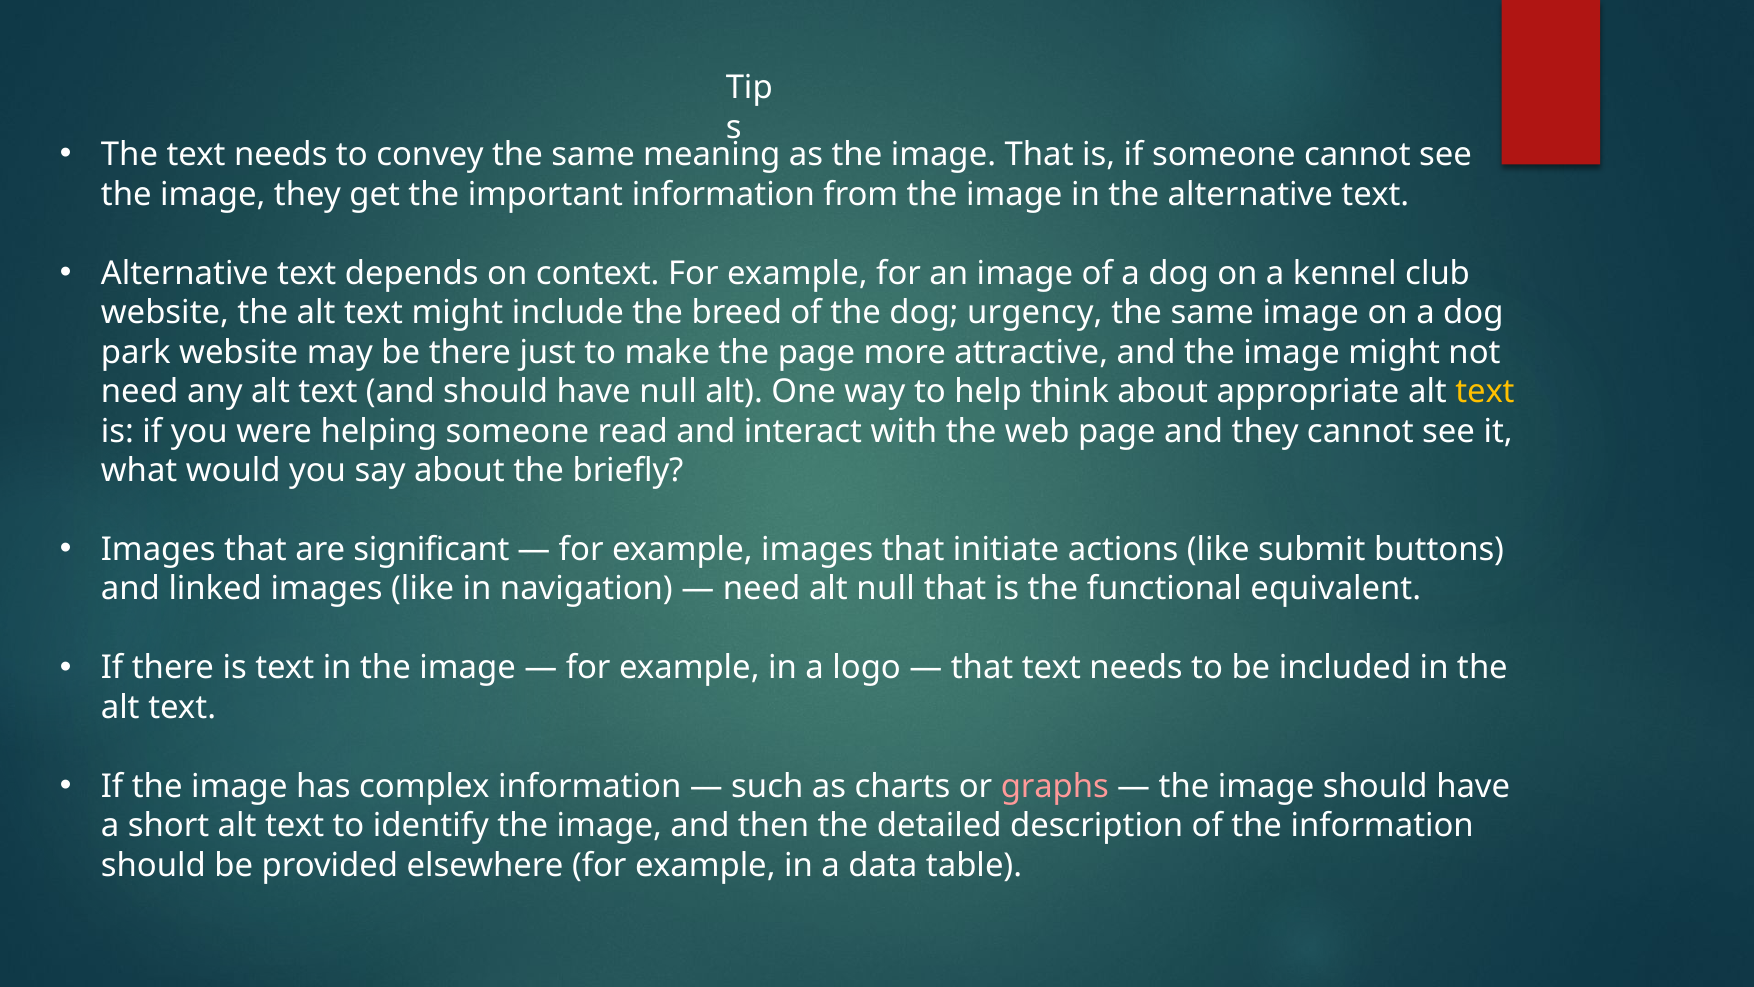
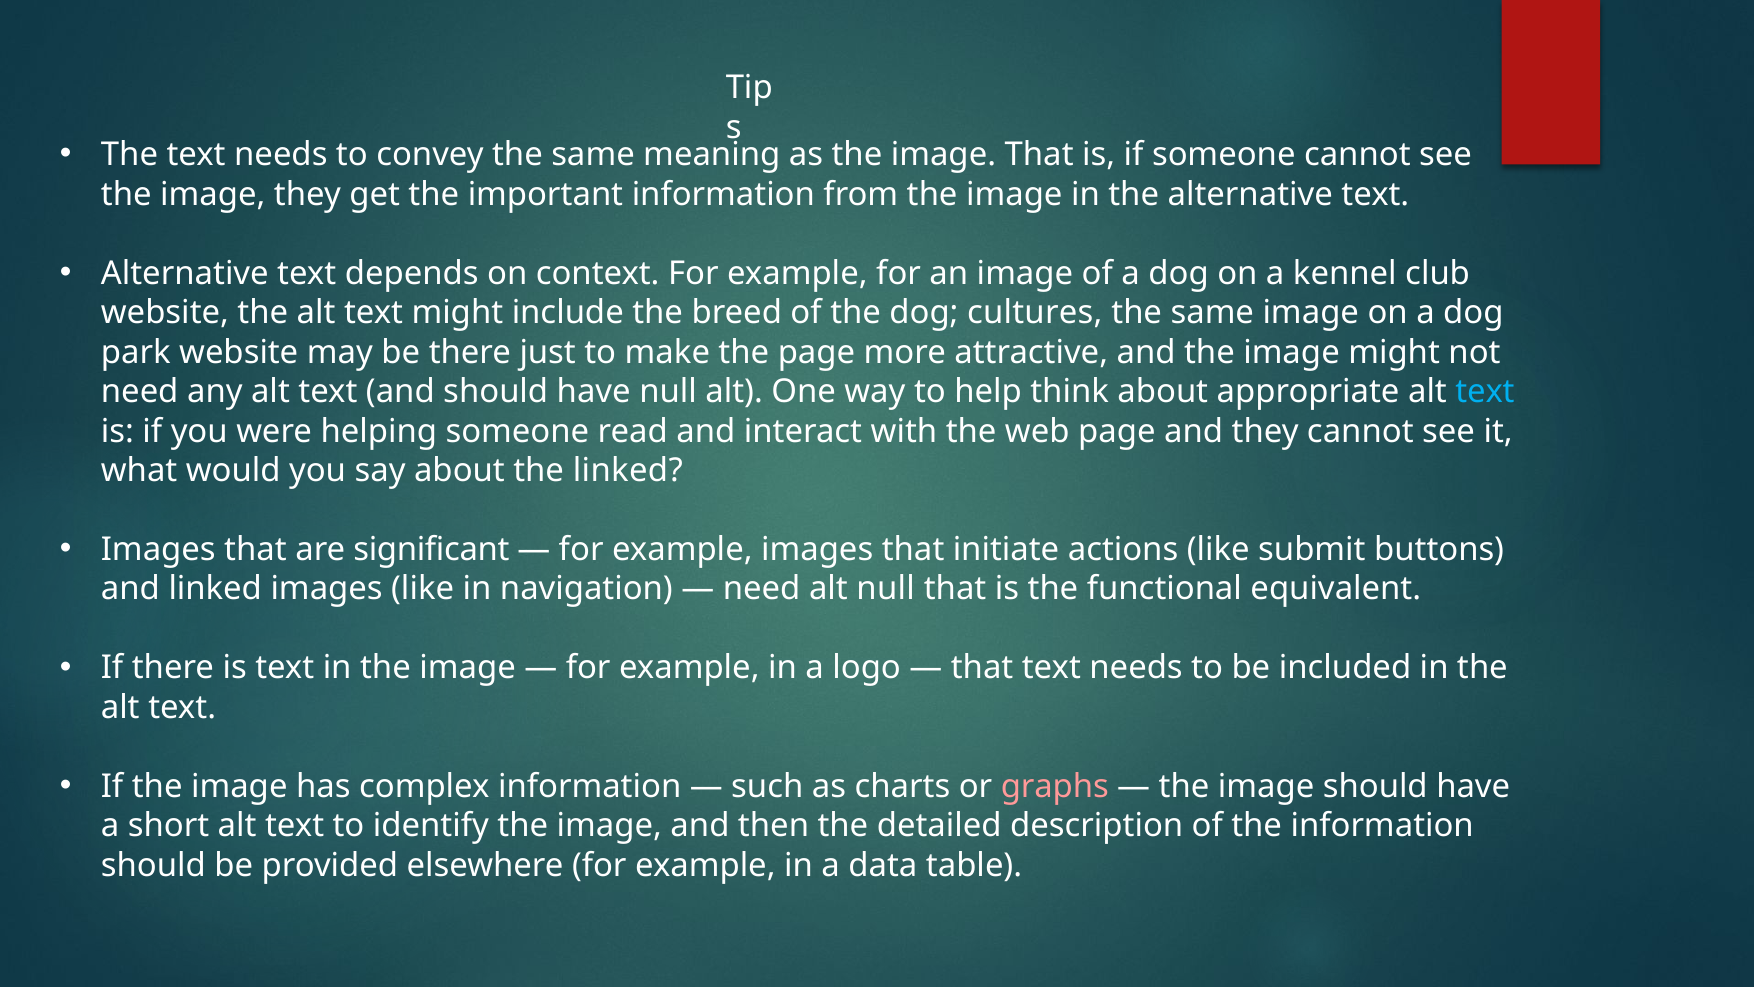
urgency: urgency -> cultures (1035, 313)
text colour: yellow -> light blue (1485, 392)
the briefly: briefly -> linked (628, 470)
